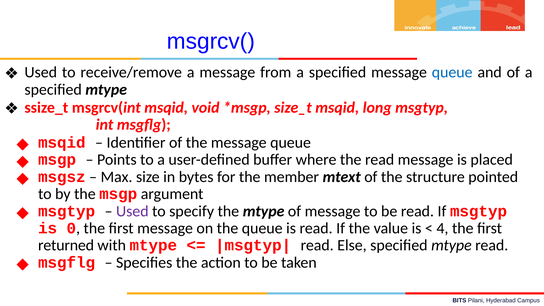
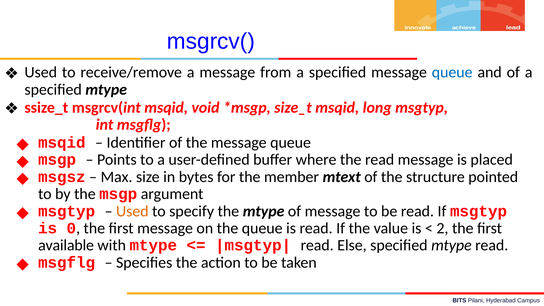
Used colour: purple -> orange (132, 211)
4: 4 -> 2 (442, 228)
returned: returned -> available (66, 245)
